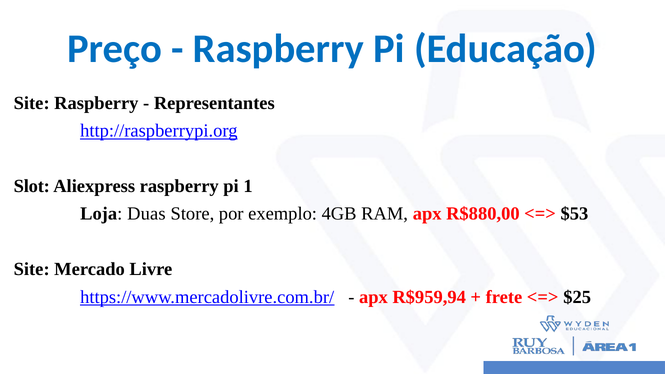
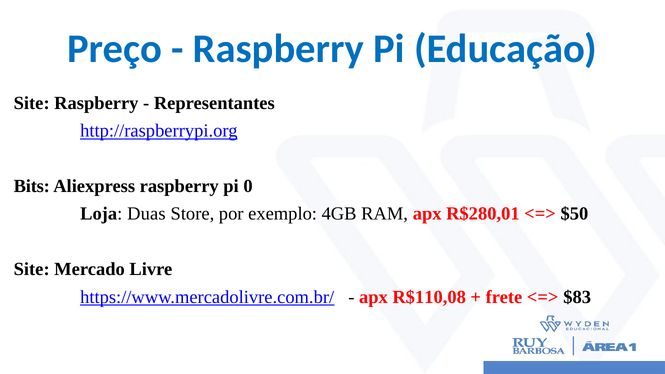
Slot: Slot -> Bits (32, 186)
1: 1 -> 0 (248, 186)
R$880,00: R$880,00 -> R$280,01 (483, 214)
$53: $53 -> $50 (574, 214)
R$959,94: R$959,94 -> R$110,08 (429, 297)
$25: $25 -> $83 (577, 297)
